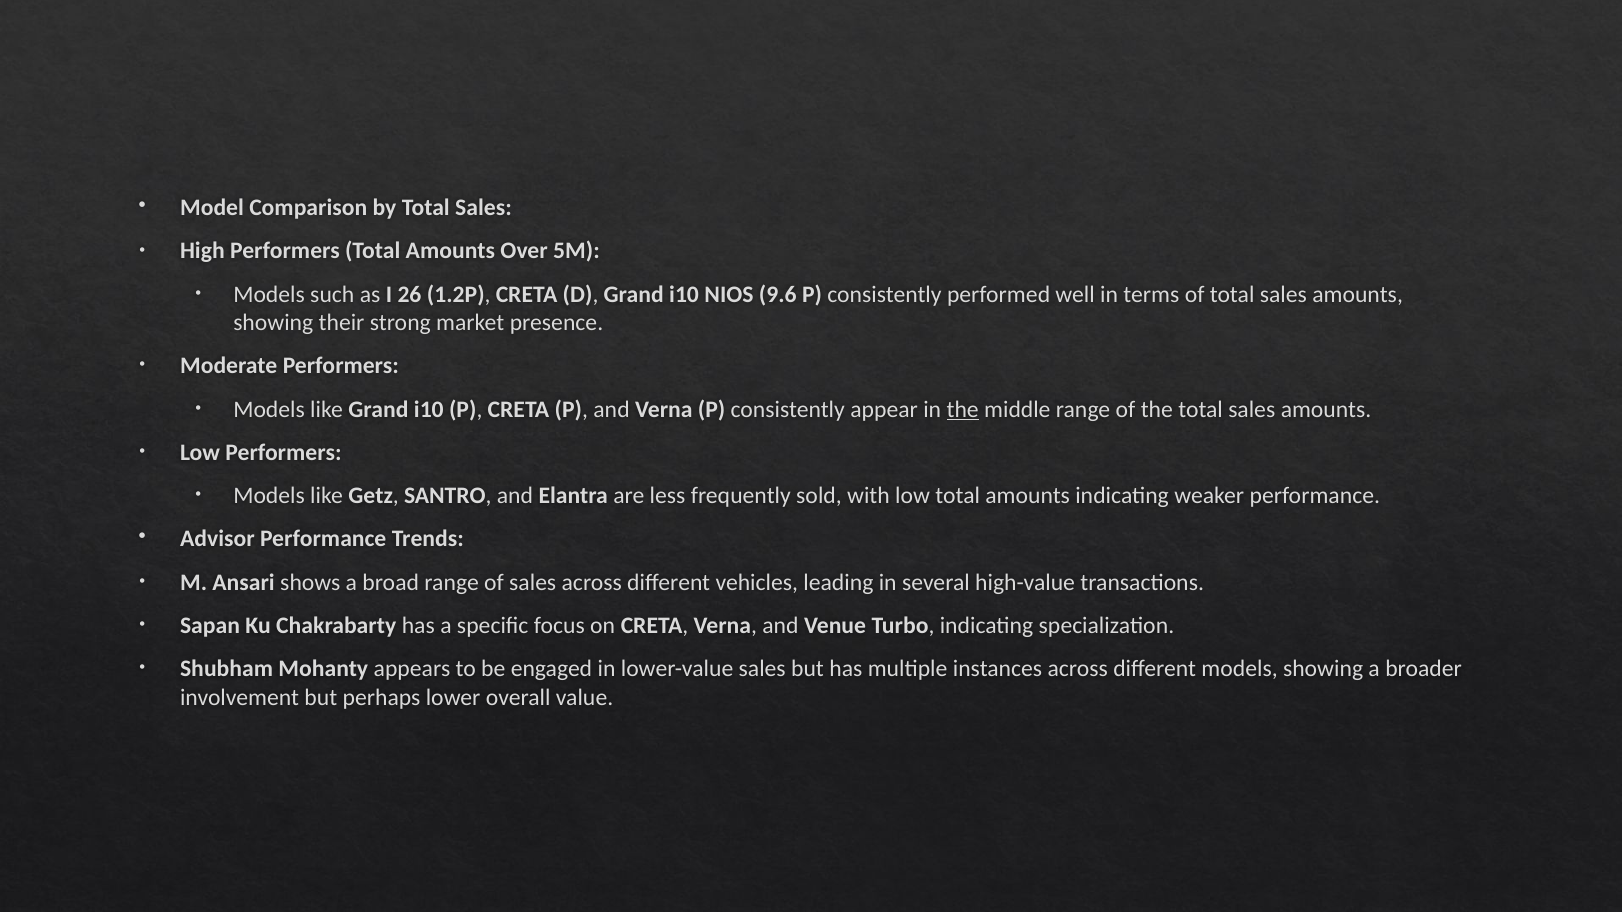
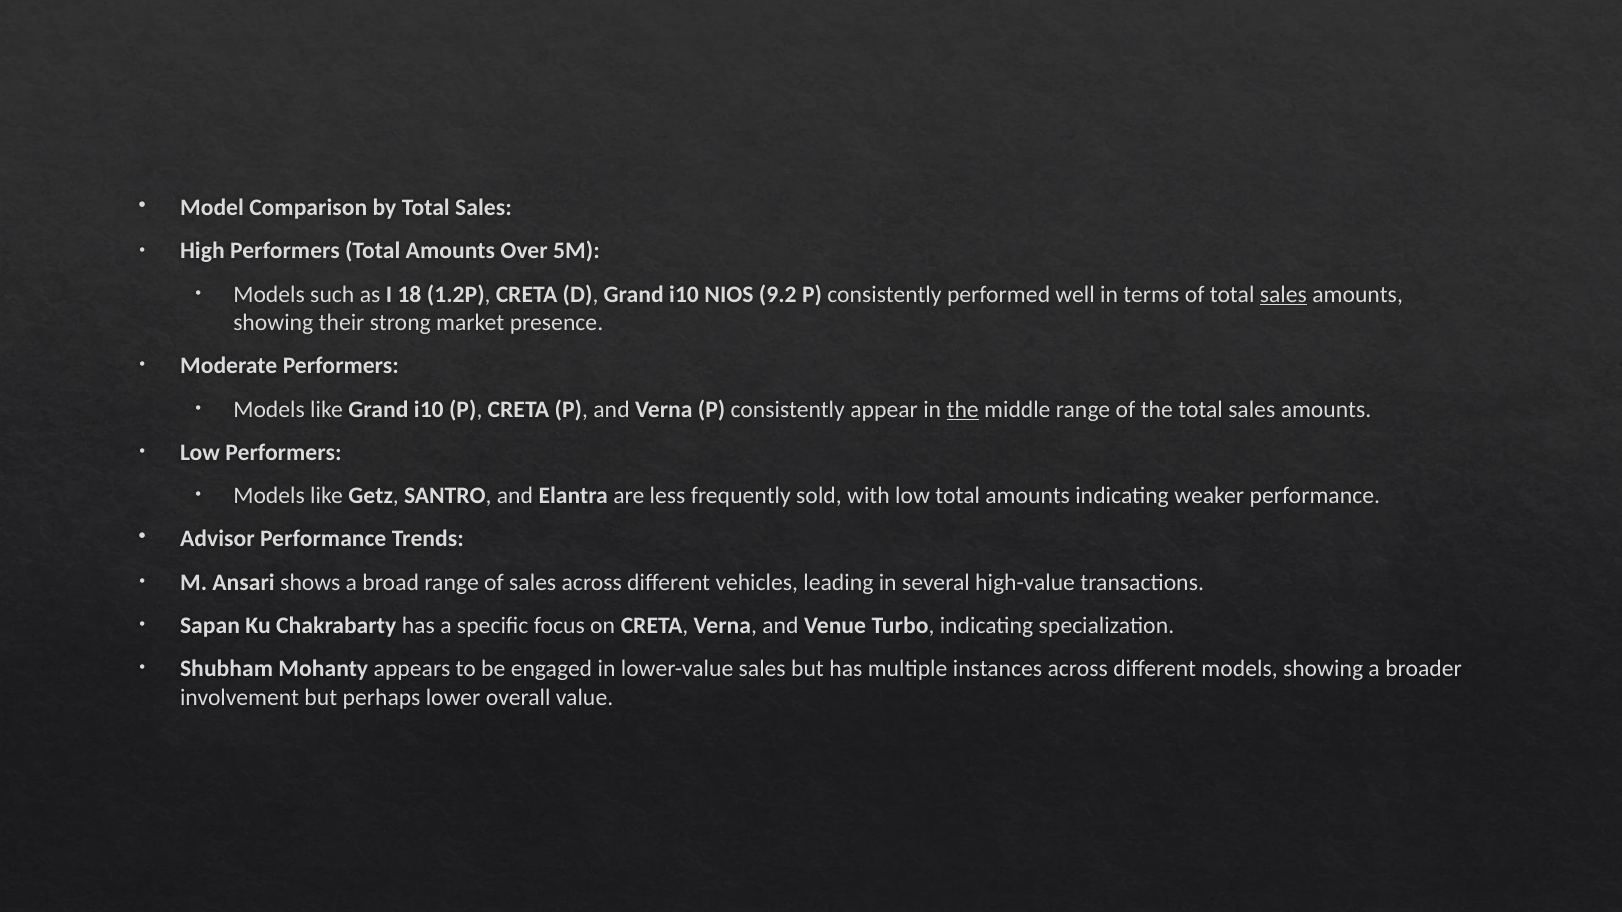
26: 26 -> 18 (409, 294)
9.6: 9.6 -> 9.2 (778, 294)
sales underline: none -> present (1283, 294)
